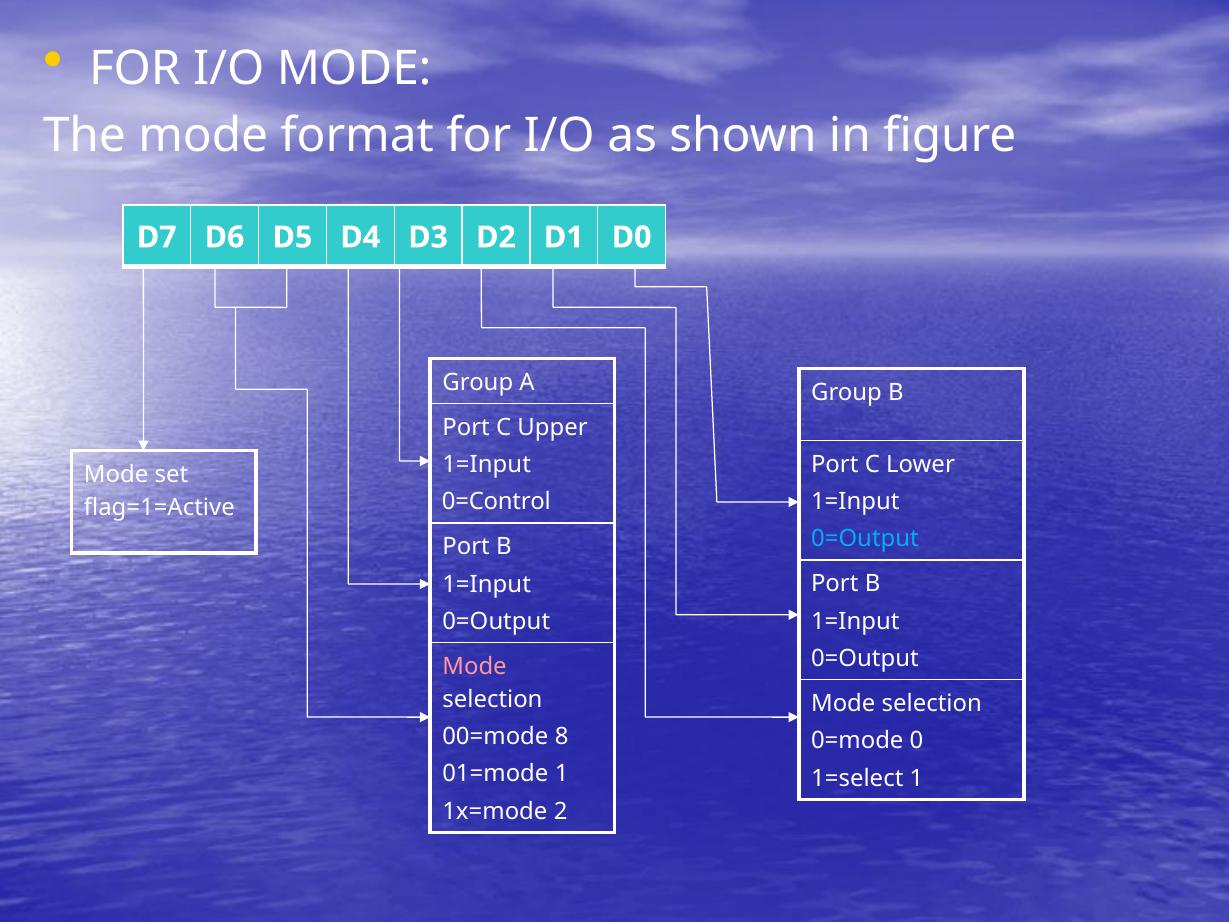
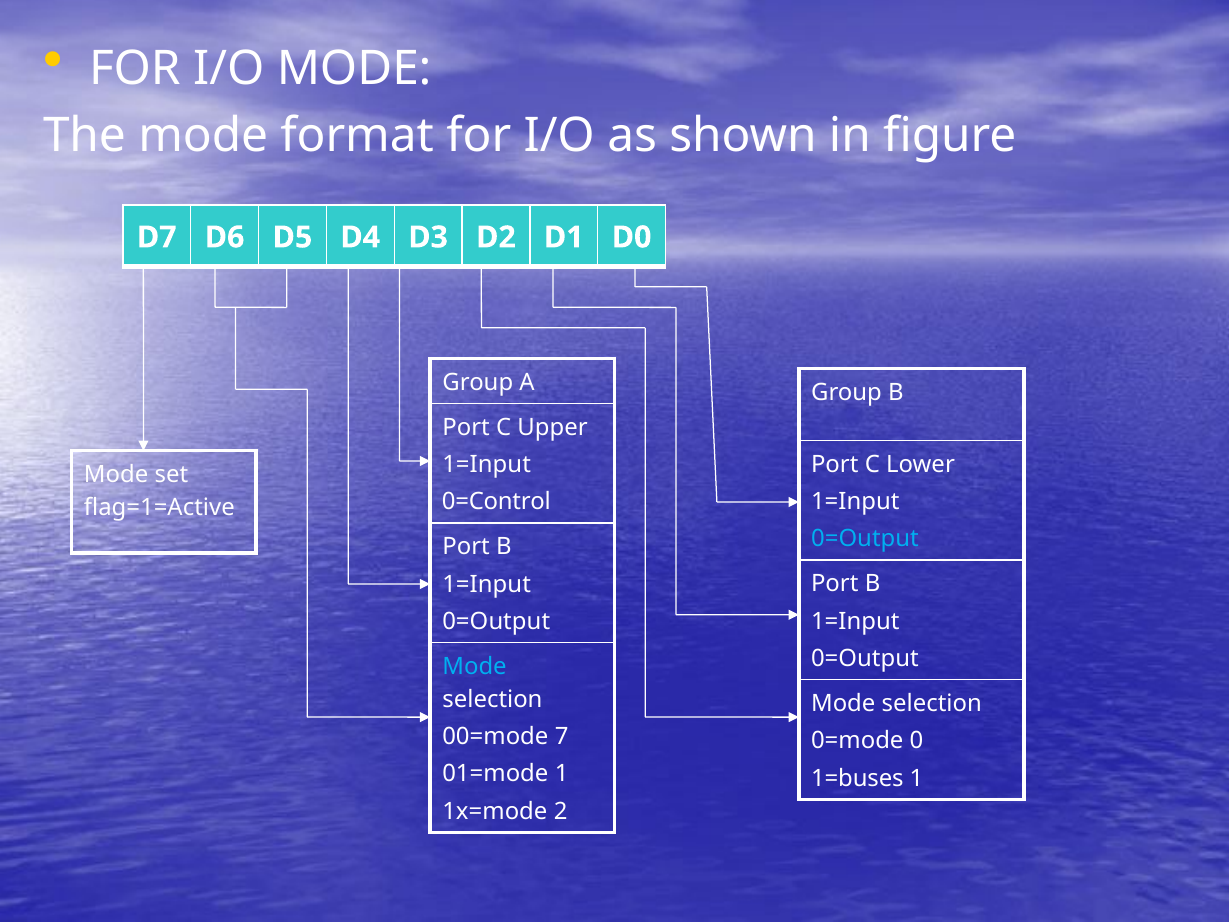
Mode colour: pink -> light blue (475, 666)
8: 8 -> 7 (562, 736)
1=select: 1=select -> 1=buses (857, 778)
